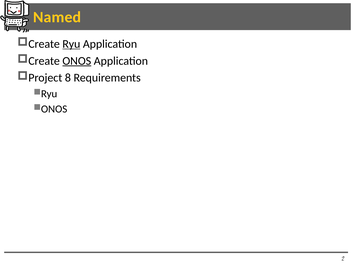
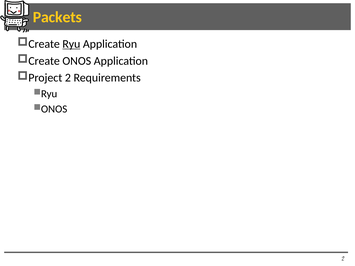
Named: Named -> Packets (57, 17)
ONOS underline: present -> none (77, 61)
Project 8: 8 -> 2 (68, 78)
